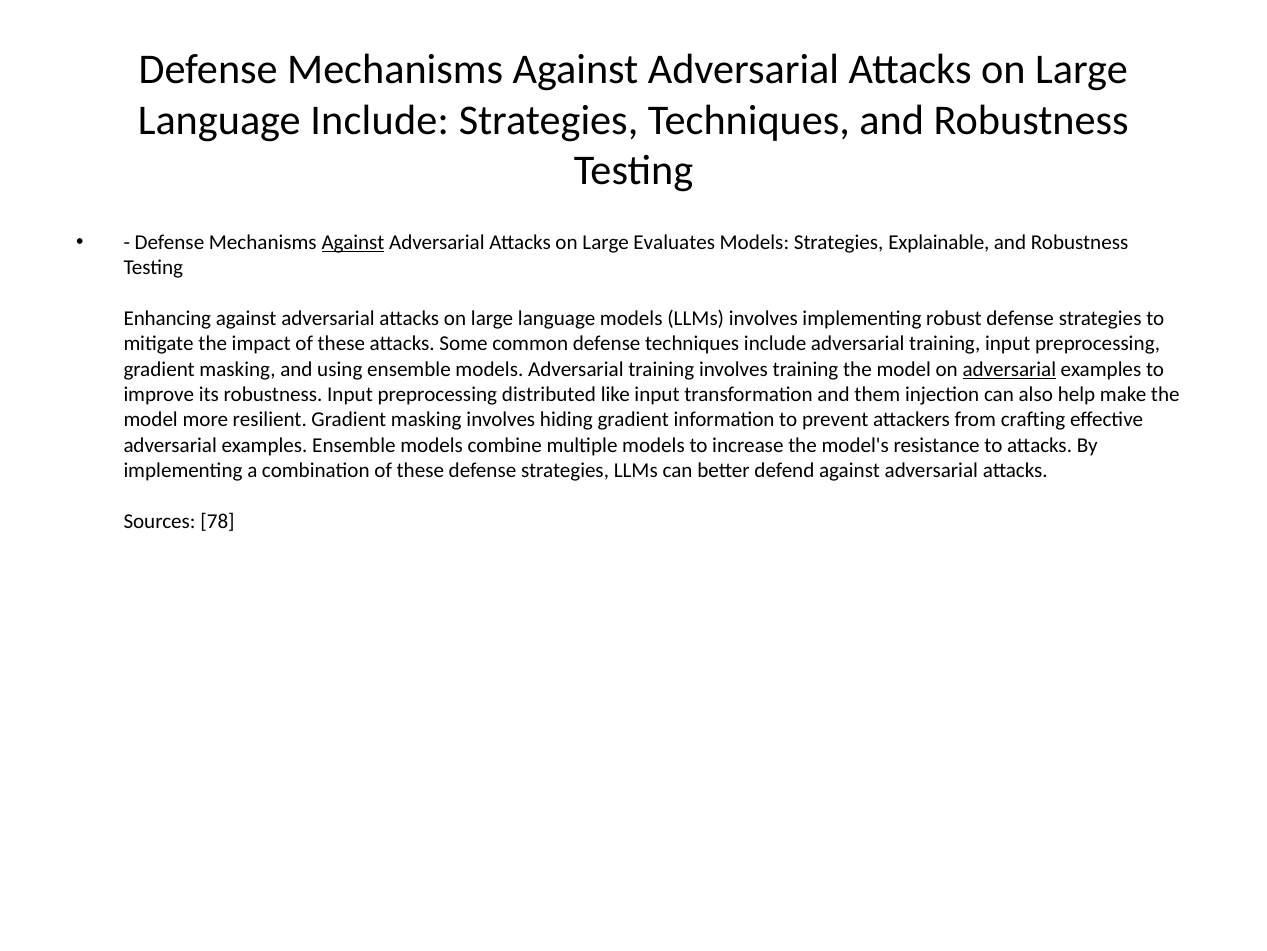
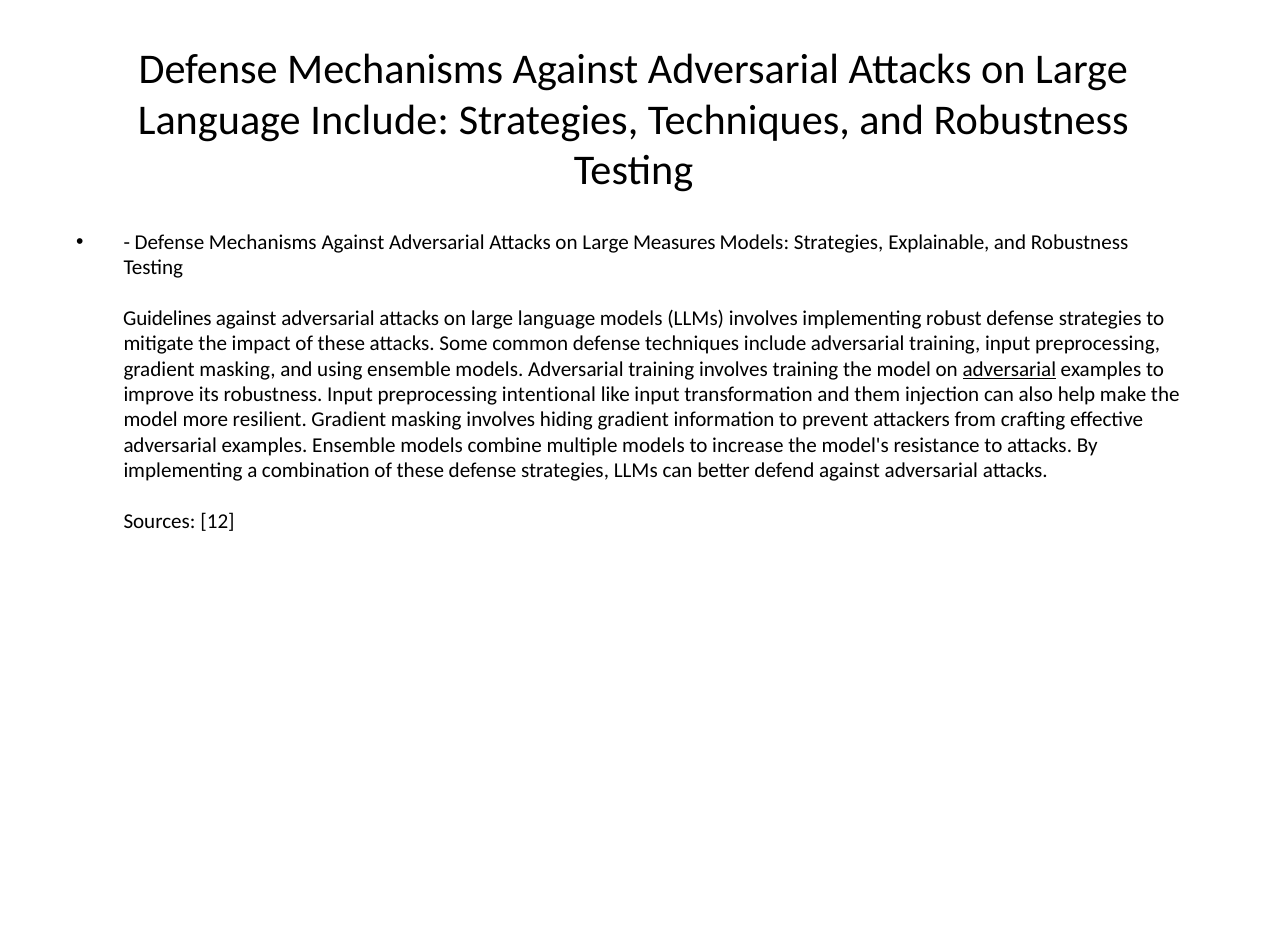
Against underline: present -> none (353, 242)
Evaluates: Evaluates -> Measures (674, 242)
Enhancing: Enhancing -> Guidelines (167, 318)
distributed: distributed -> intentional (549, 394)
78: 78 -> 12 (218, 521)
